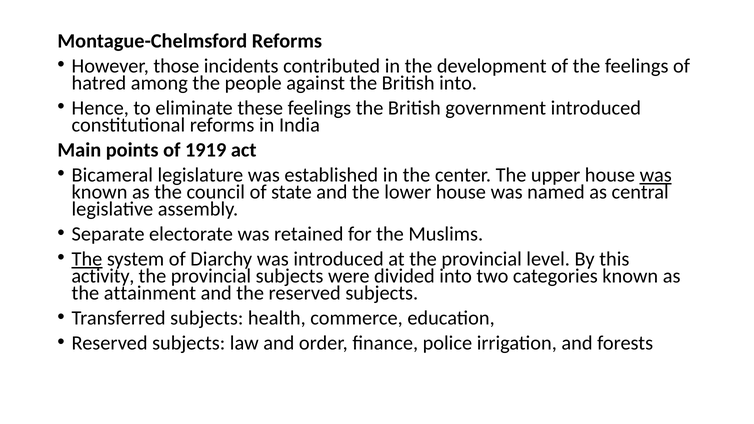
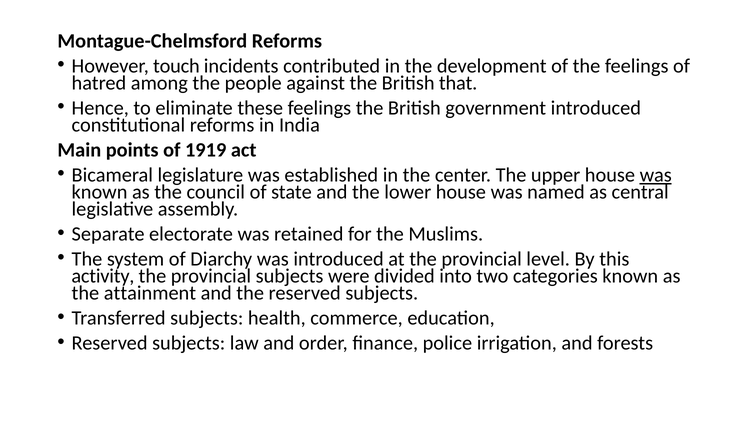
those: those -> touch (176, 66)
British into: into -> that (458, 83)
The underline: present -> none (87, 259)
